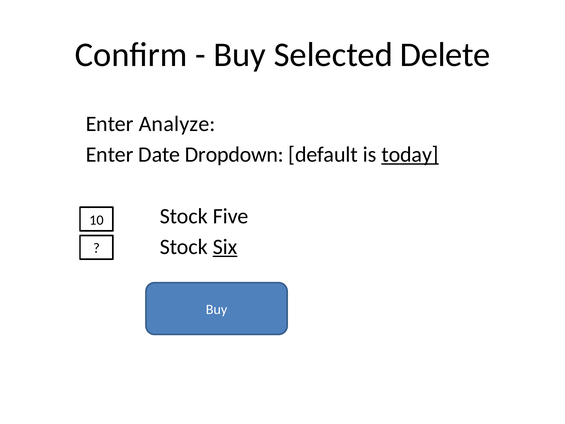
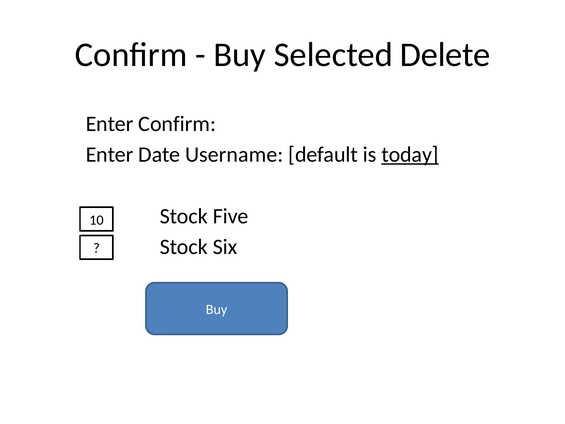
Enter Analyze: Analyze -> Confirm (177, 124)
Dropdown: Dropdown -> Username (234, 154)
Six underline: present -> none (225, 247)
